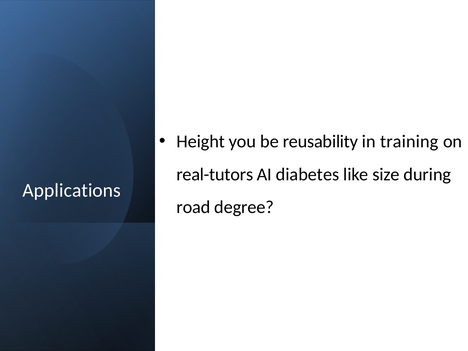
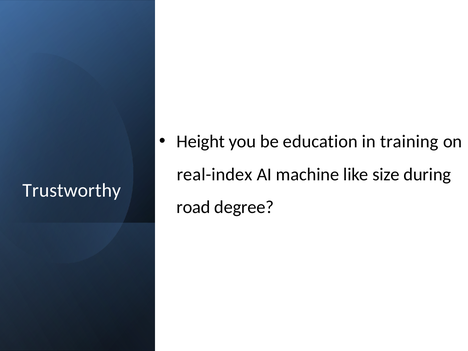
reusability: reusability -> education (320, 142)
real-tutors: real-tutors -> real-index (215, 174)
diabetes: diabetes -> machine (308, 174)
Applications: Applications -> Trustworthy (72, 190)
